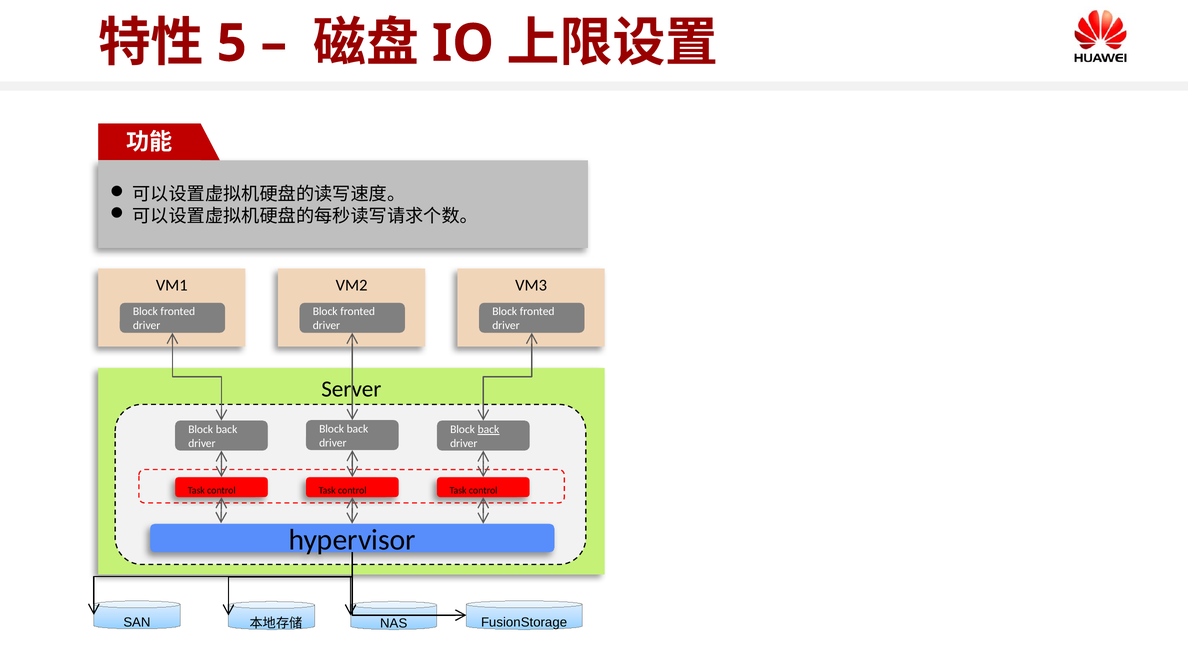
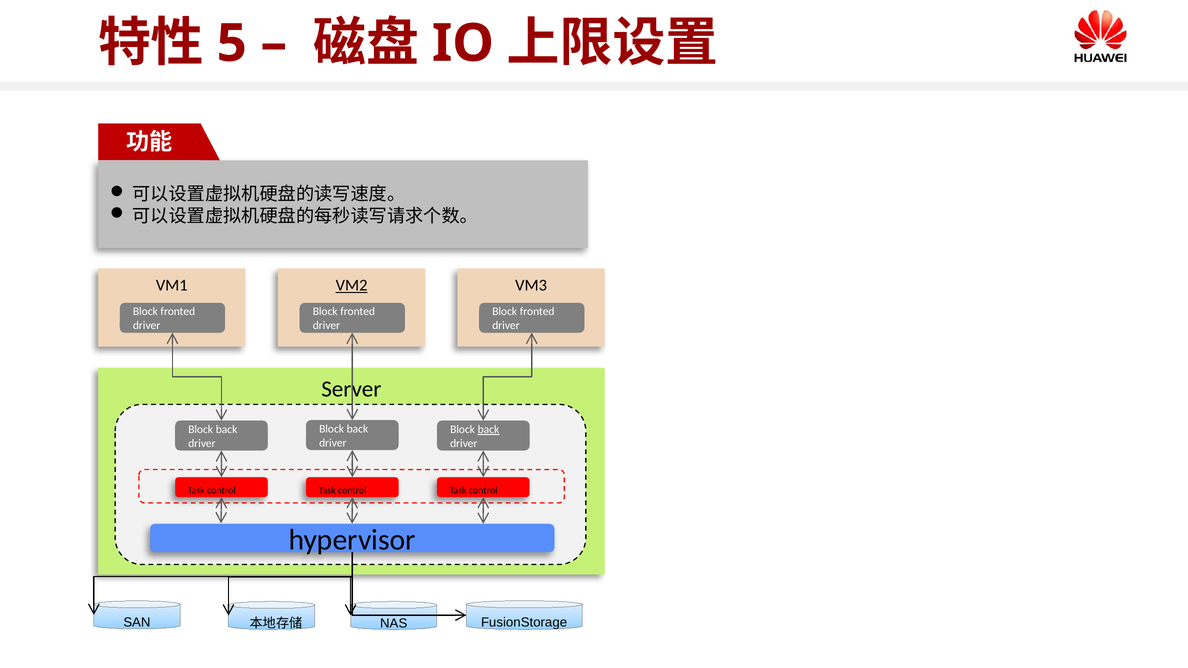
VM2 underline: none -> present (352, 286)
